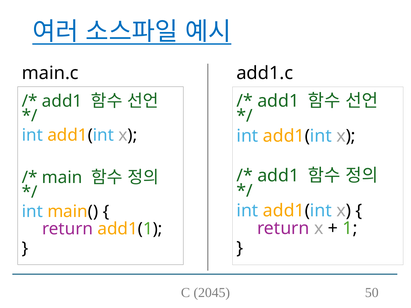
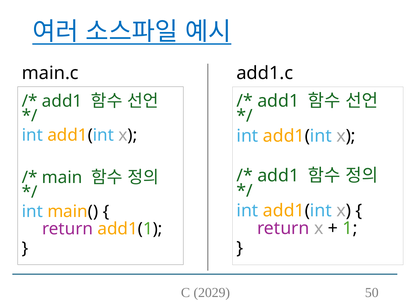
2045: 2045 -> 2029 (212, 293)
